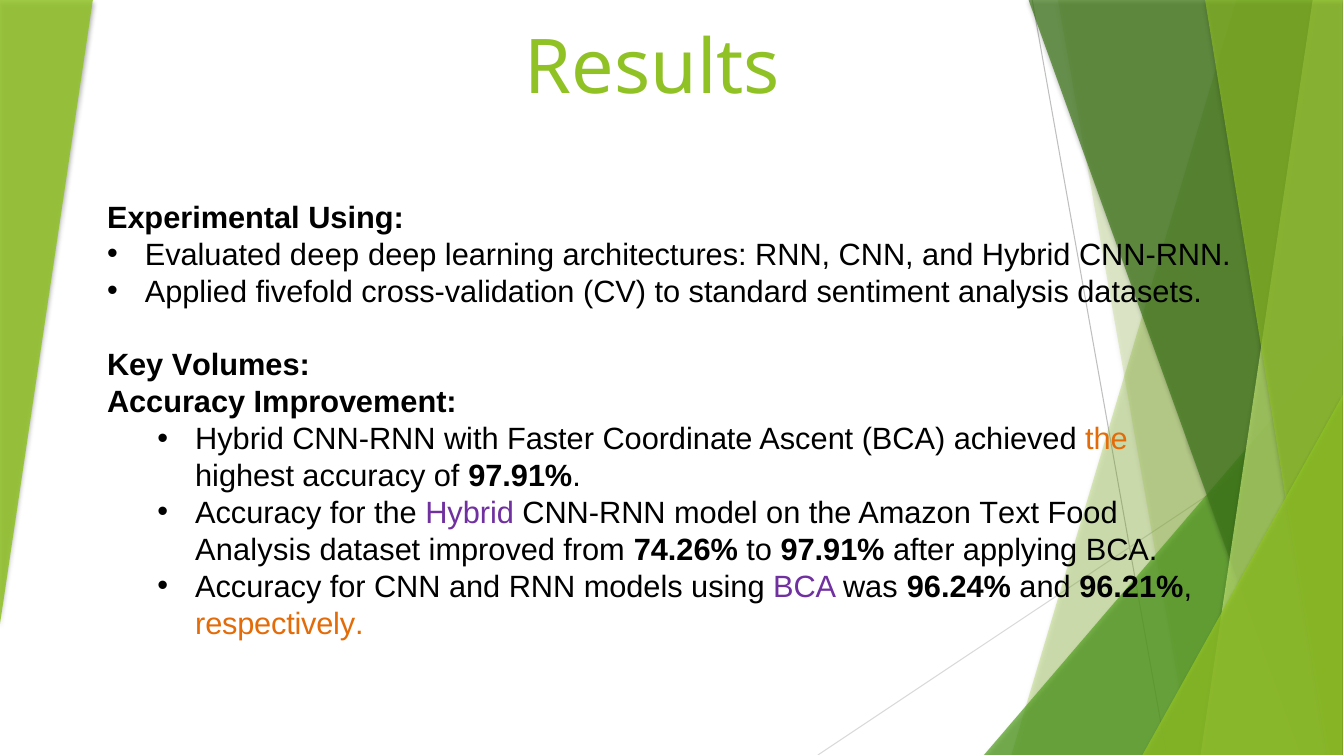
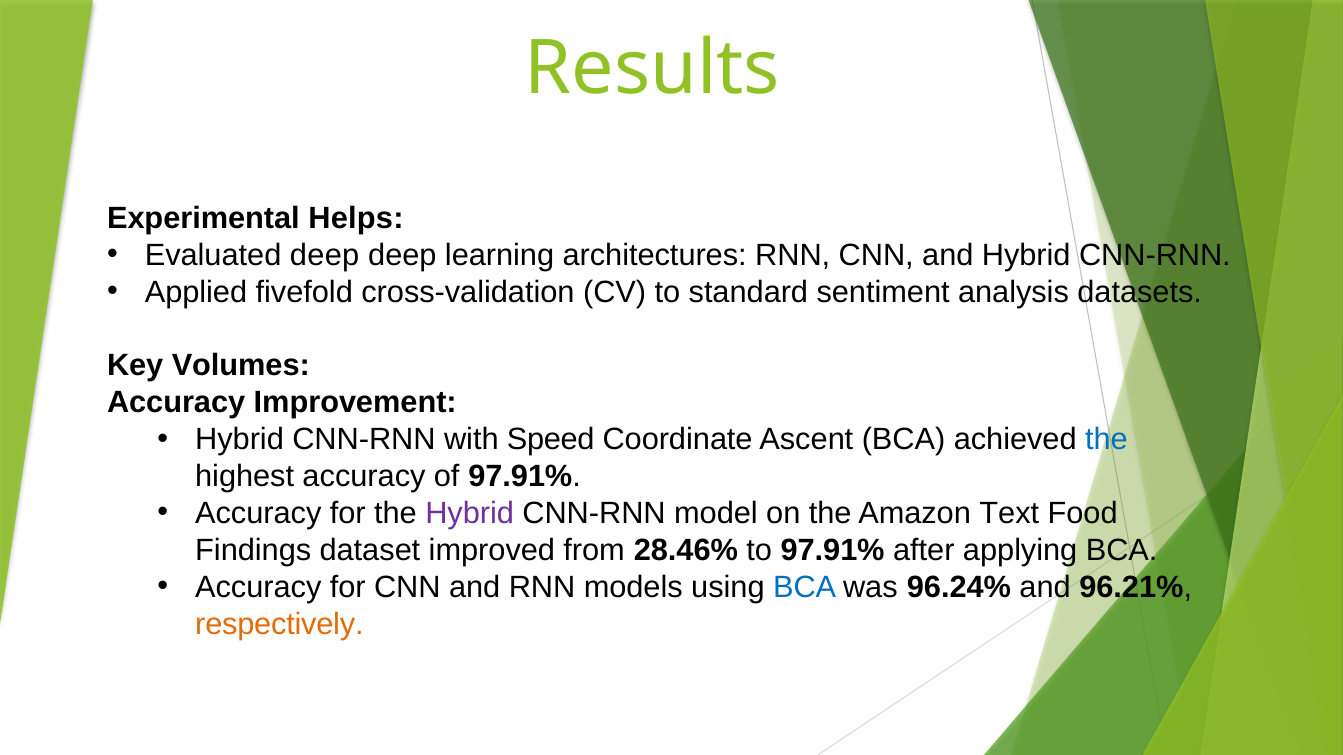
Experimental Using: Using -> Helps (356, 218)
Faster: Faster -> Speed (551, 440)
the colour: orange -> blue (1106, 440)
Analysis: Analysis -> Findings (253, 551)
74.26%: 74.26% -> 28.46% (686, 551)
BCA colour: purple -> blue (805, 587)
